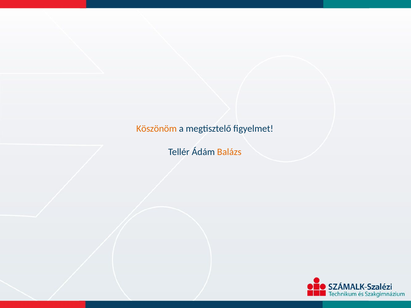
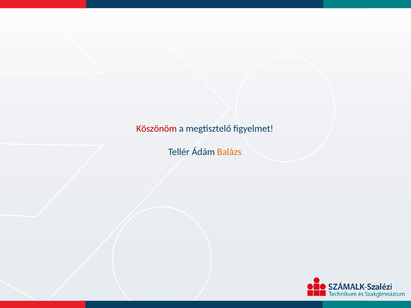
Köszönöm colour: orange -> red (157, 129)
